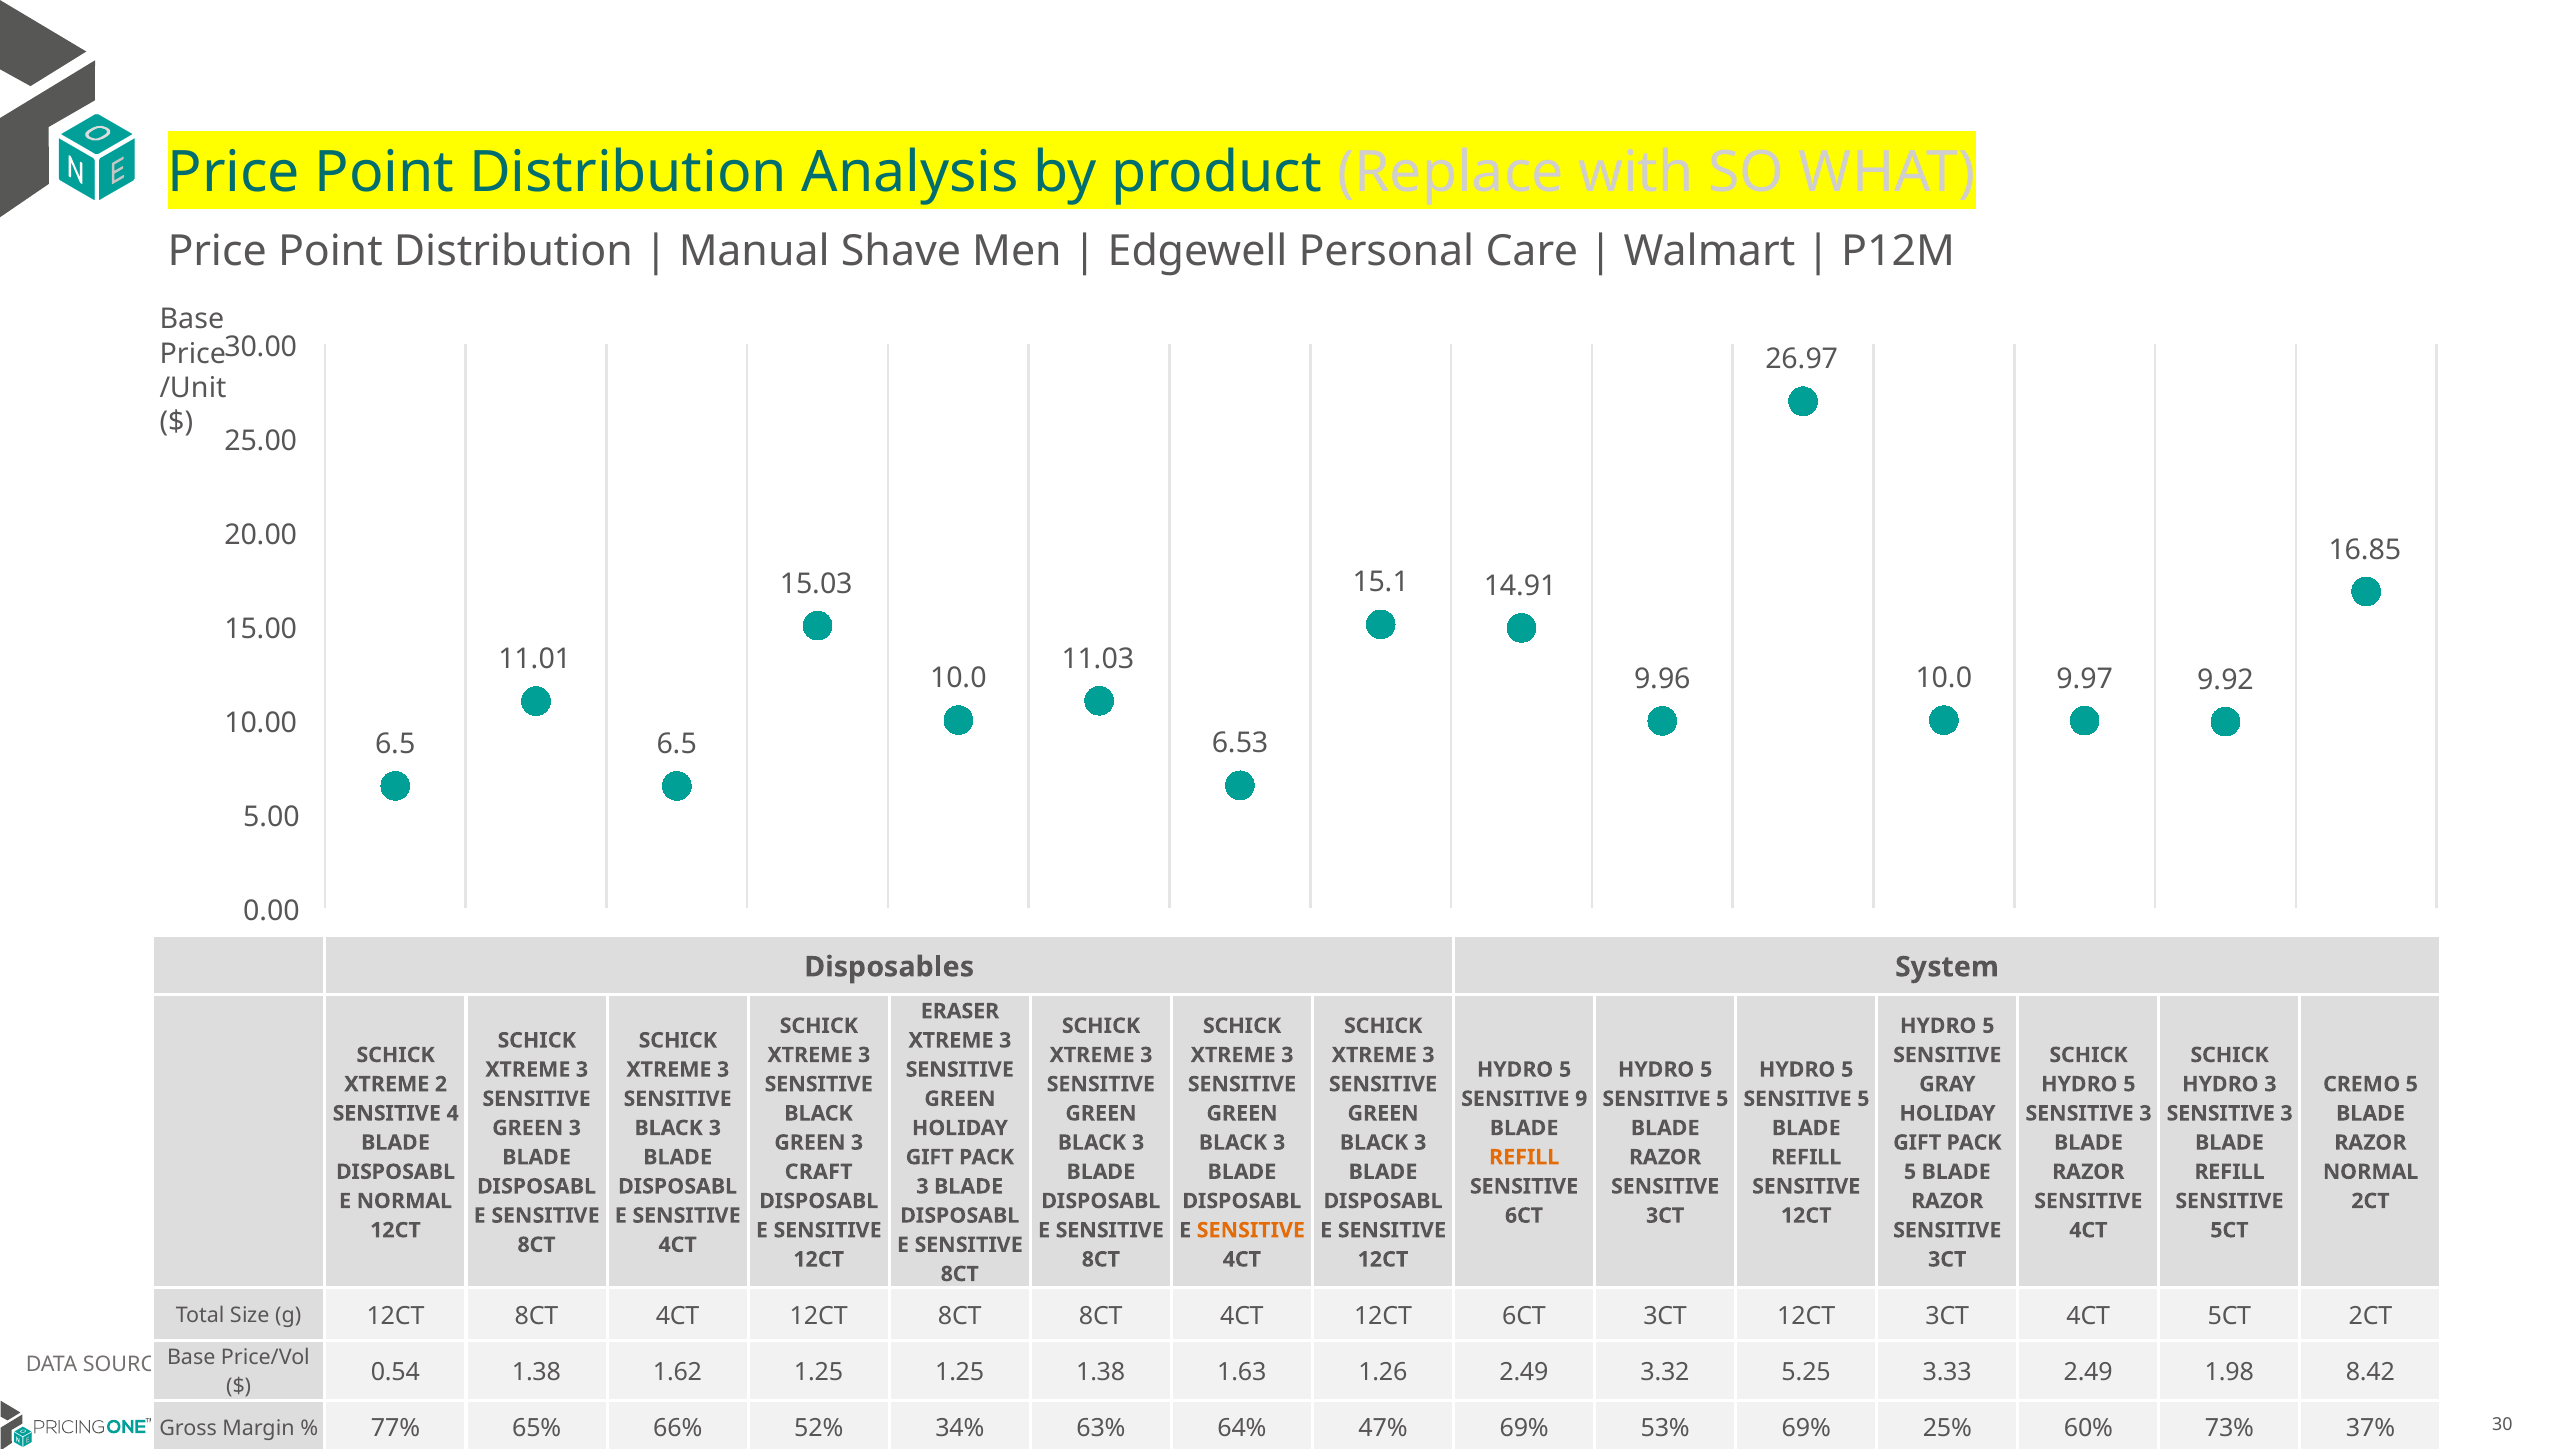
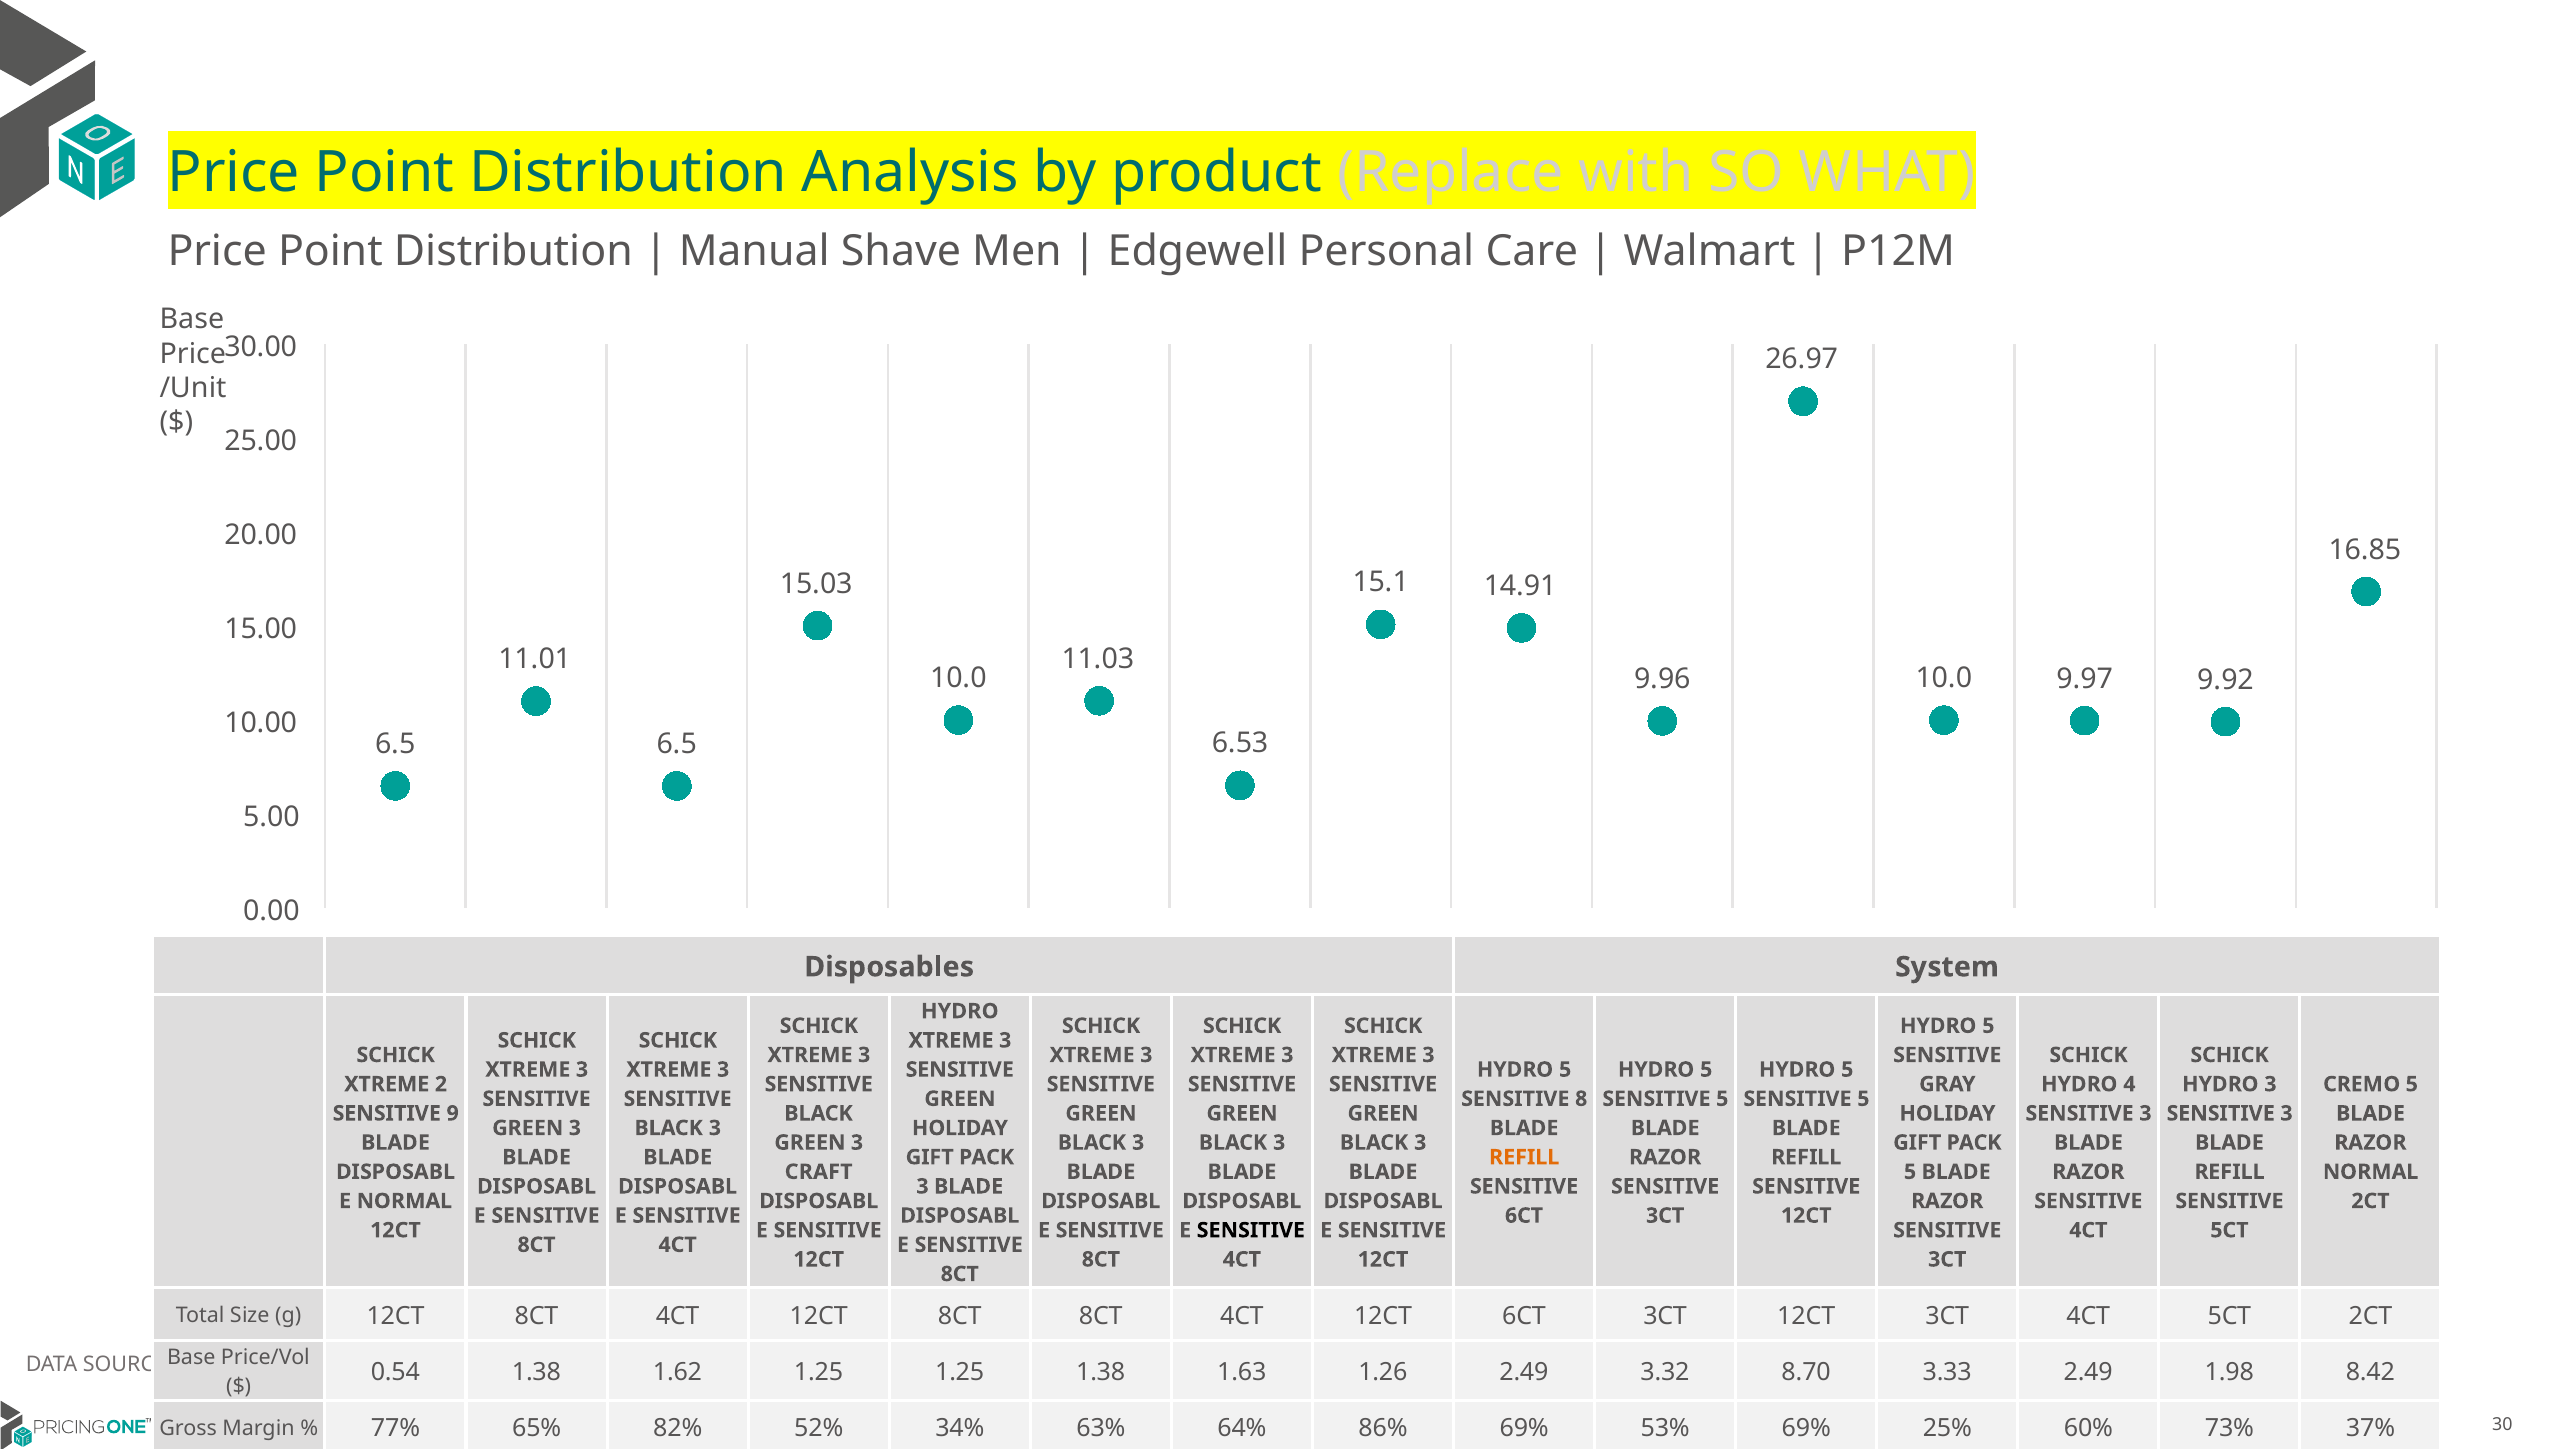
ERASER: ERASER -> HYDRO (960, 1011)
5: 5 -> 4 (2129, 1084)
9: 9 -> 8 (1581, 1099)
4: 4 -> 9 (453, 1113)
SENSITIVE colour: orange -> black (1251, 1230)
5.25: 5.25 -> 8.70 (1806, 1372)
66%: 66% -> 82% (678, 1429)
47%: 47% -> 86% (1383, 1429)
